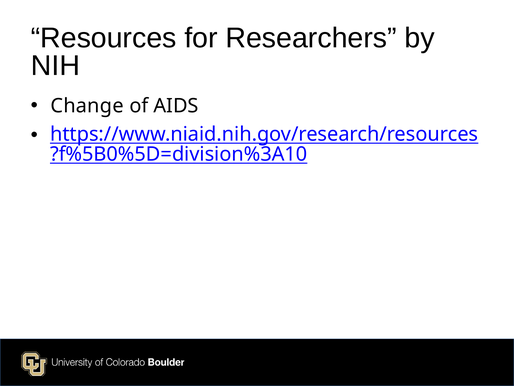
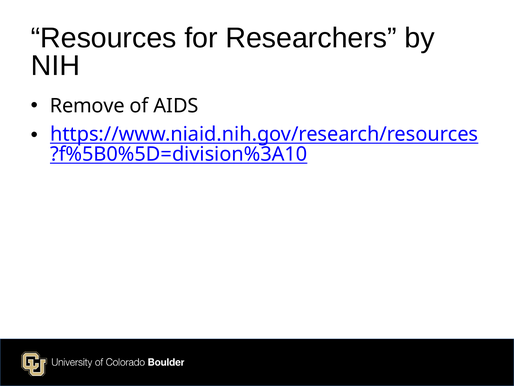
Change: Change -> Remove (87, 106)
